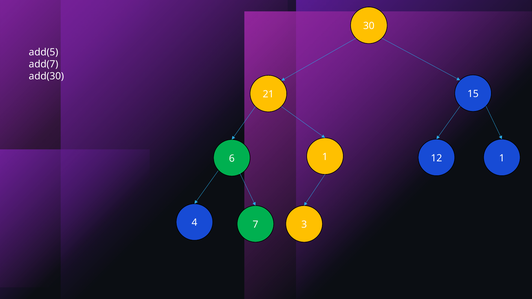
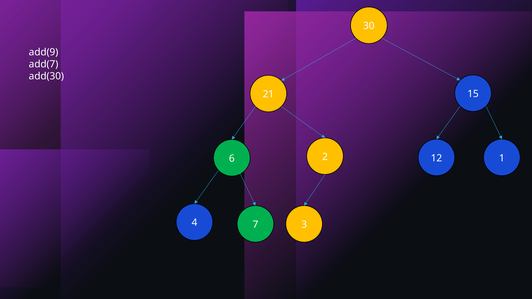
add(5: add(5 -> add(9 (44, 52)
6 1: 1 -> 2 (325, 157)
